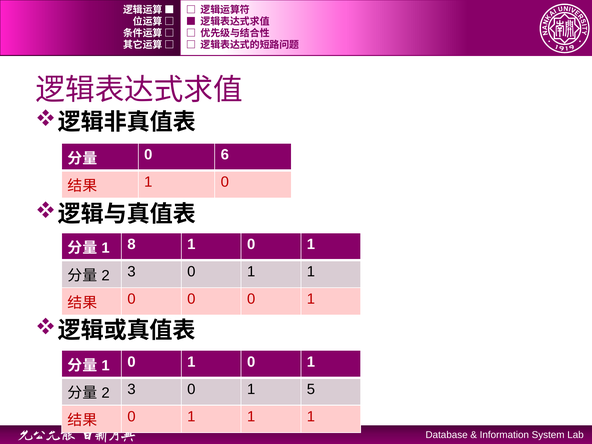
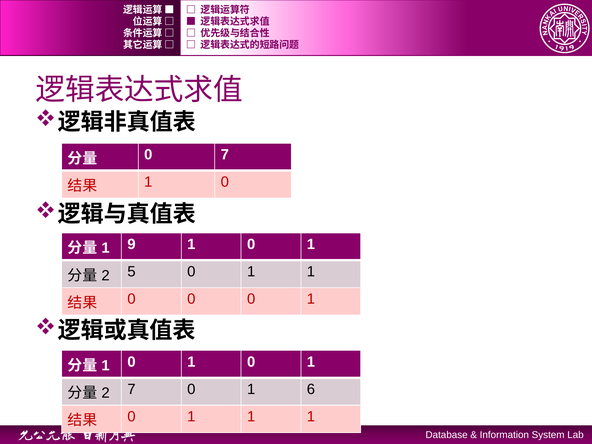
0 6: 6 -> 7 (225, 155)
8: 8 -> 9 (132, 244)
3: 3 -> 5 (132, 272)
3: 3 -> 7 (132, 389)
5: 5 -> 6 (311, 389)
